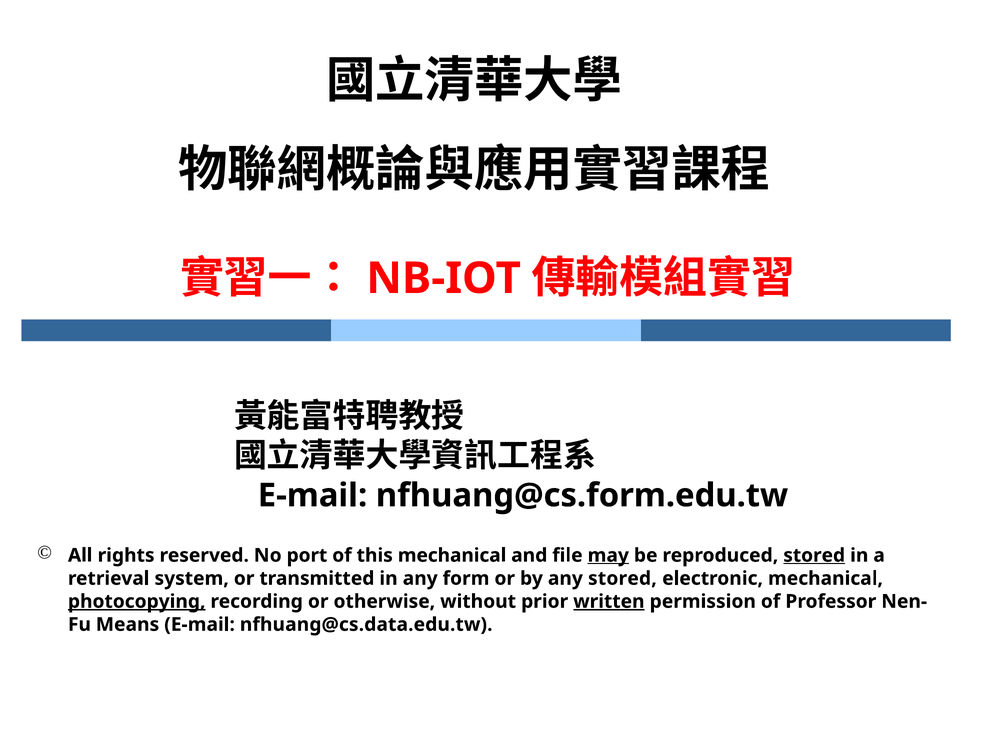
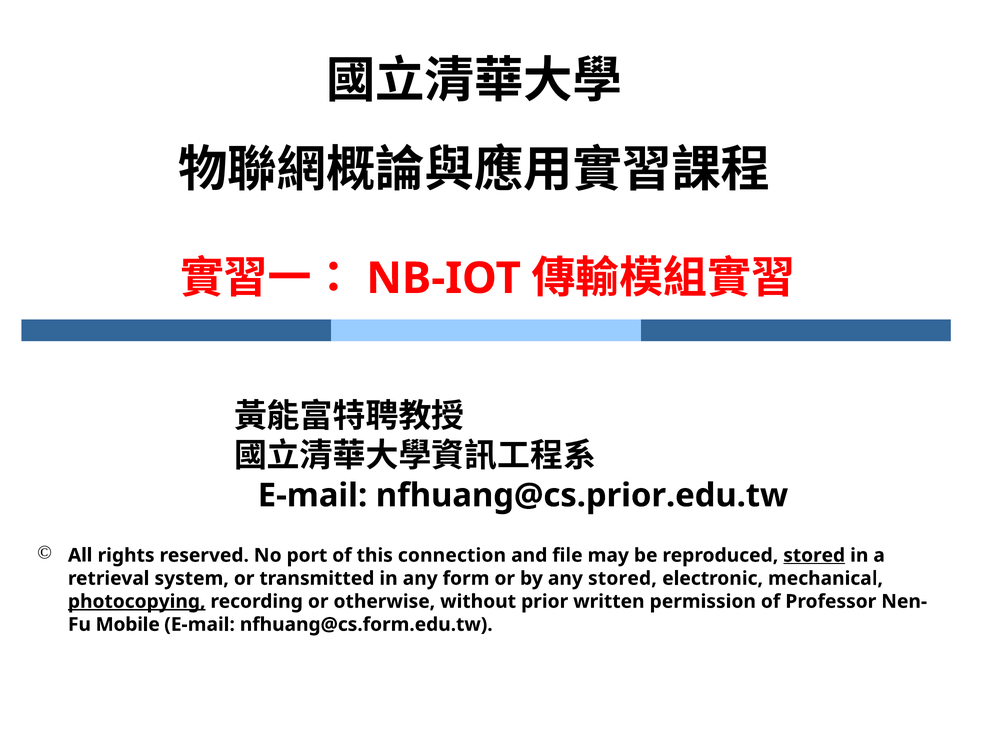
nfhuang@cs.form.edu.tw: nfhuang@cs.form.edu.tw -> nfhuang@cs.prior.edu.tw (582, 496)
this mechanical: mechanical -> connection (452, 556)
may underline: present -> none (608, 556)
written underline: present -> none (609, 602)
Means: Means -> Mobile (128, 625)
nfhuang@cs.data.edu.tw: nfhuang@cs.data.edu.tw -> nfhuang@cs.form.edu.tw (366, 625)
